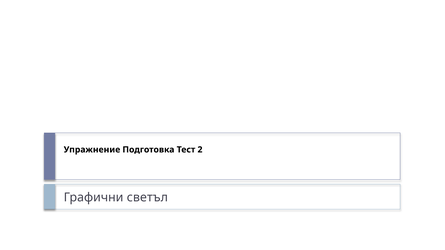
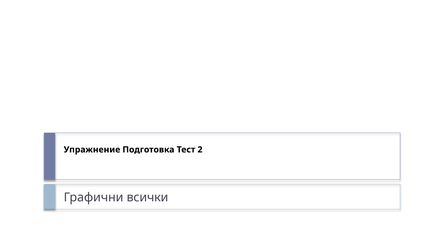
светъл: светъл -> всички (147, 198)
